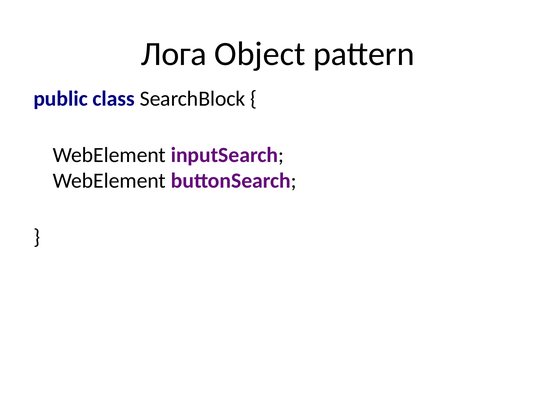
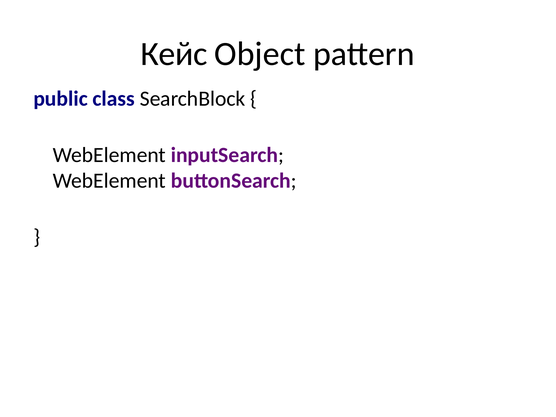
Лога: Лога -> Кейс (174, 54)
